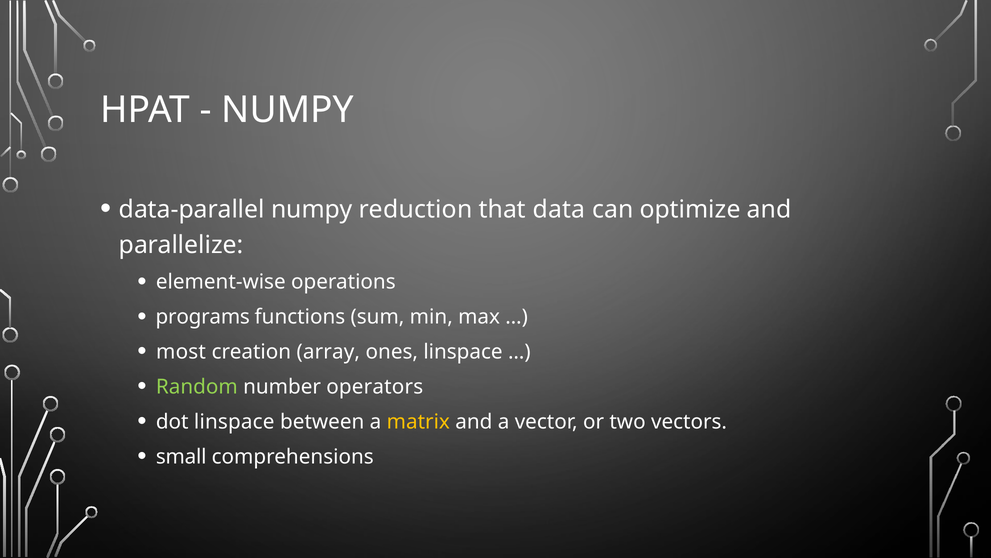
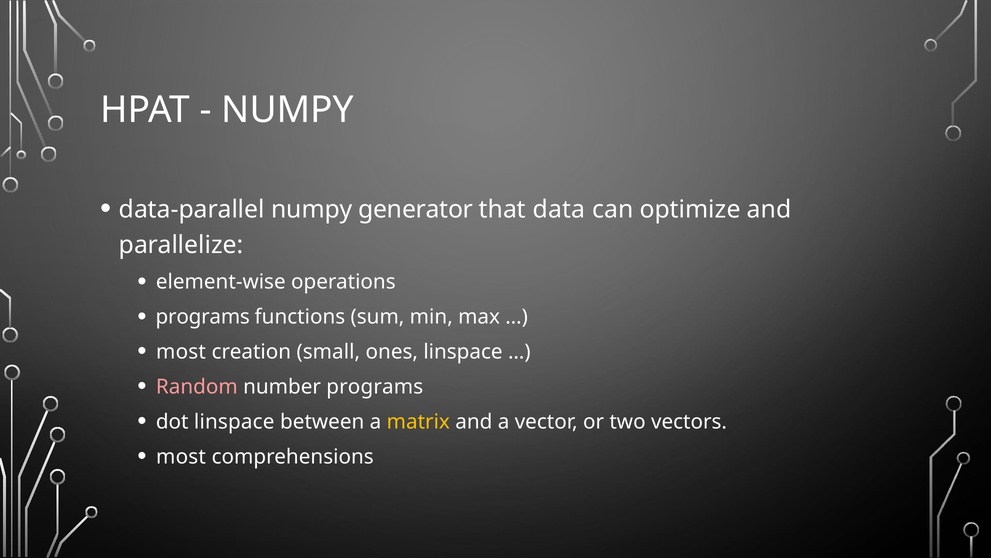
reduction: reduction -> generator (416, 209)
array: array -> small (328, 352)
Random colour: light green -> pink (197, 386)
number operators: operators -> programs (375, 386)
small: small -> most (181, 456)
